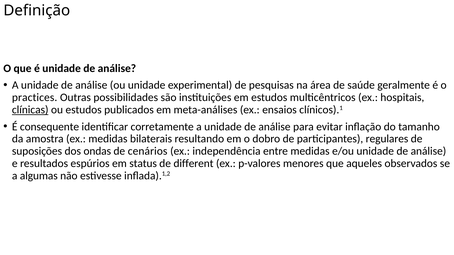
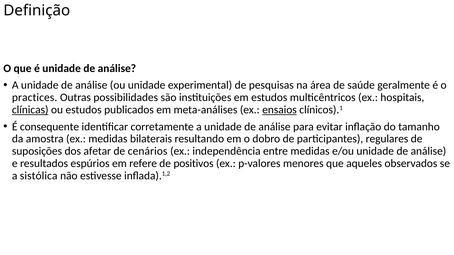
ensaios underline: none -> present (280, 110)
ondas: ondas -> afetar (97, 151)
status: status -> refere (143, 164)
different: different -> positivos (194, 164)
algumas: algumas -> sistólica (39, 176)
